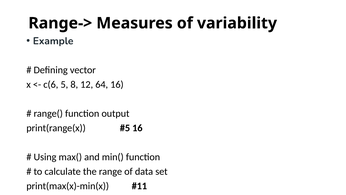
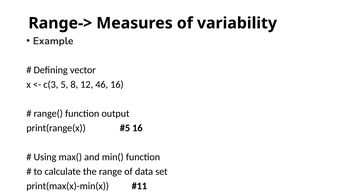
c(6: c(6 -> c(3 (51, 84)
64: 64 -> 46 (102, 84)
